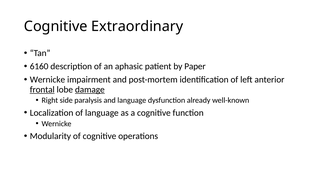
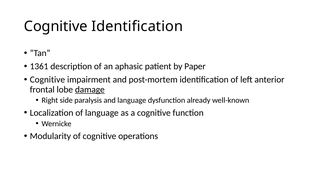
Cognitive Extraordinary: Extraordinary -> Identification (137, 26)
6160: 6160 -> 1361 (39, 66)
Wernicke: Wernicke -> Cognitive (47, 79)
frontal underline: present -> none (42, 89)
